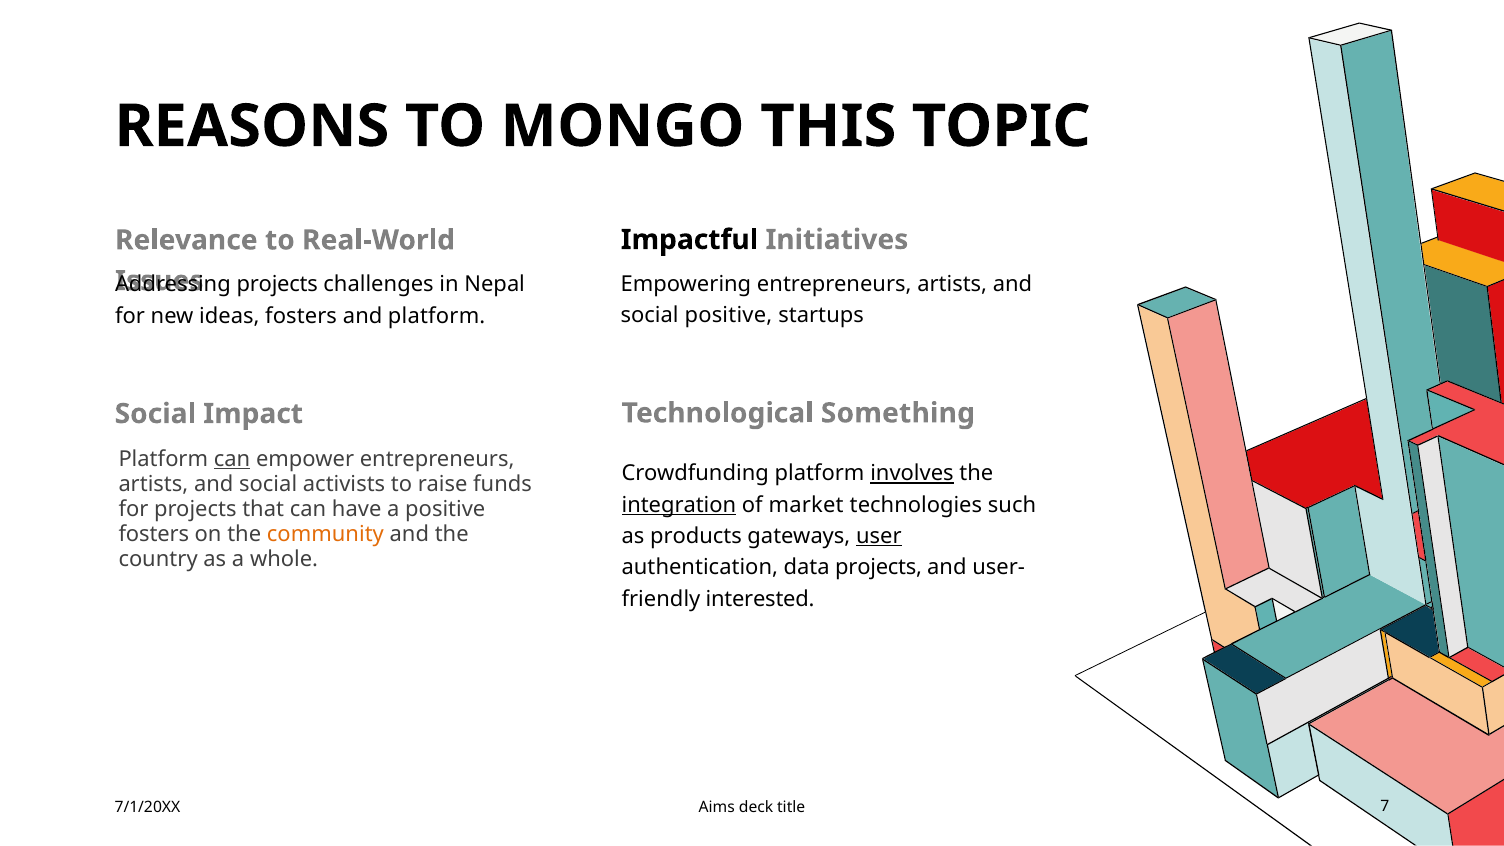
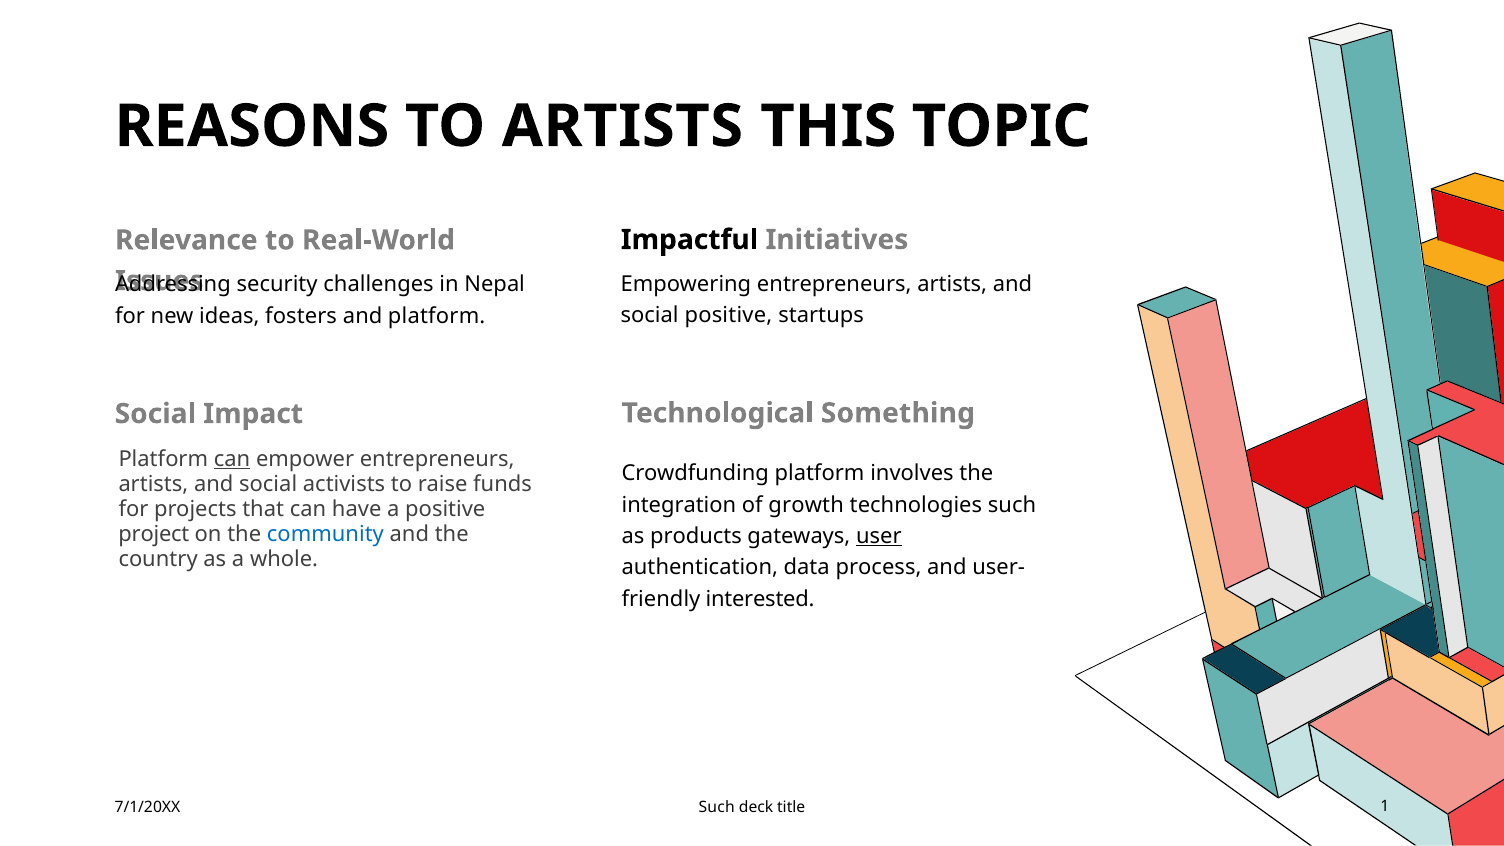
TO MONGO: MONGO -> ARTISTS (622, 126)
projects: projects -> security (277, 285)
involves underline: present -> none (912, 473)
integration underline: present -> none (679, 505)
market: market -> growth (806, 505)
fosters: fosters -> project (154, 535)
community colour: orange -> blue (325, 535)
data projects: projects -> process (878, 568)
7/1/20XX Aims: Aims -> Such (717, 808)
7: 7 -> 1 (1385, 806)
